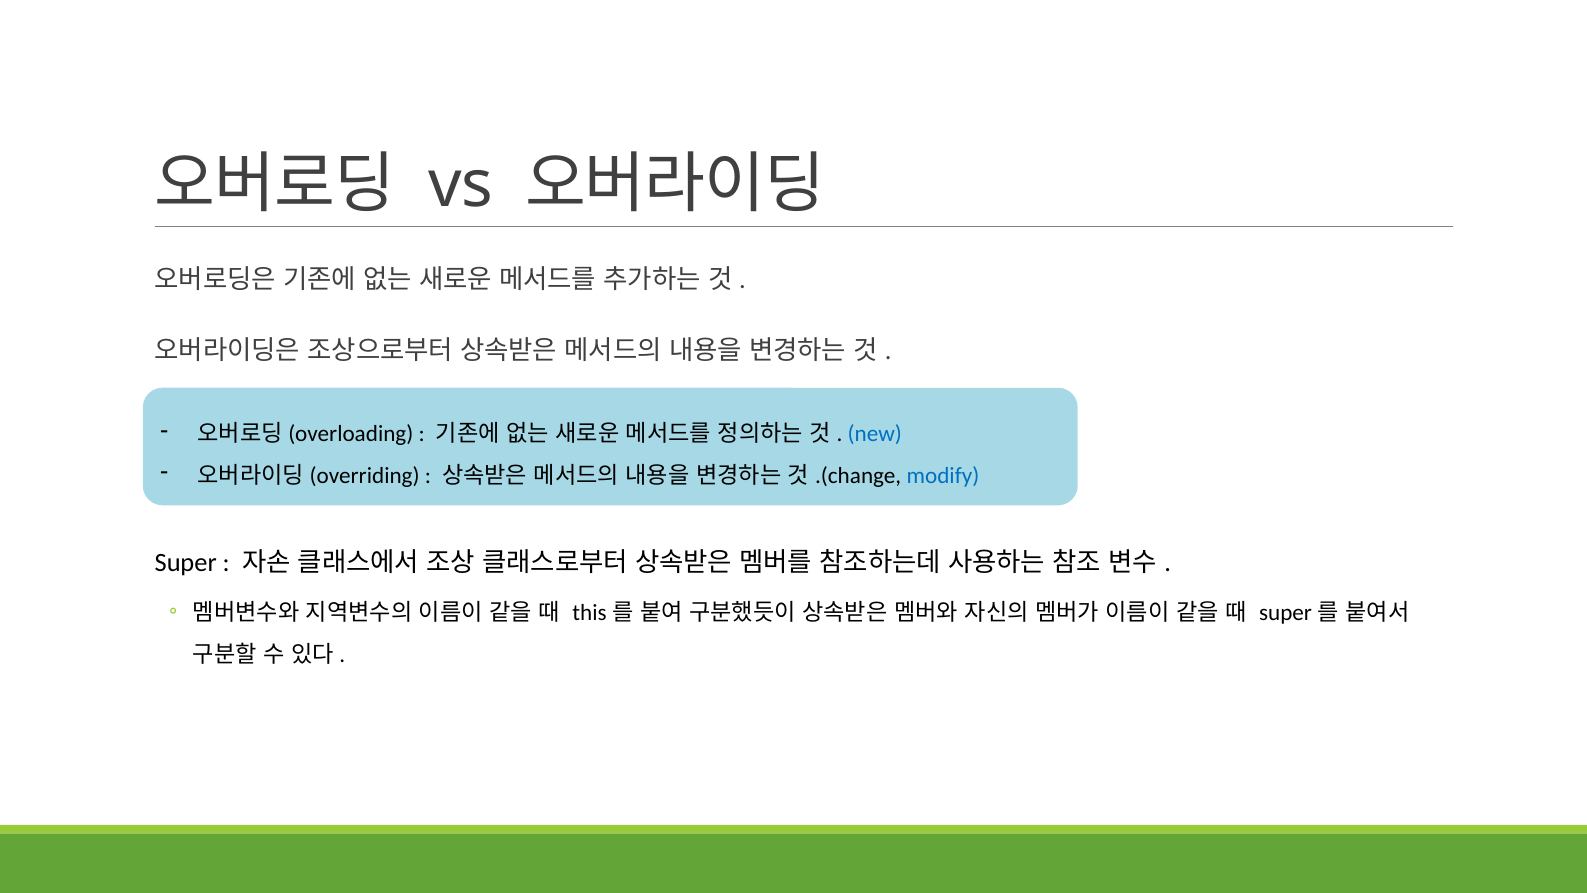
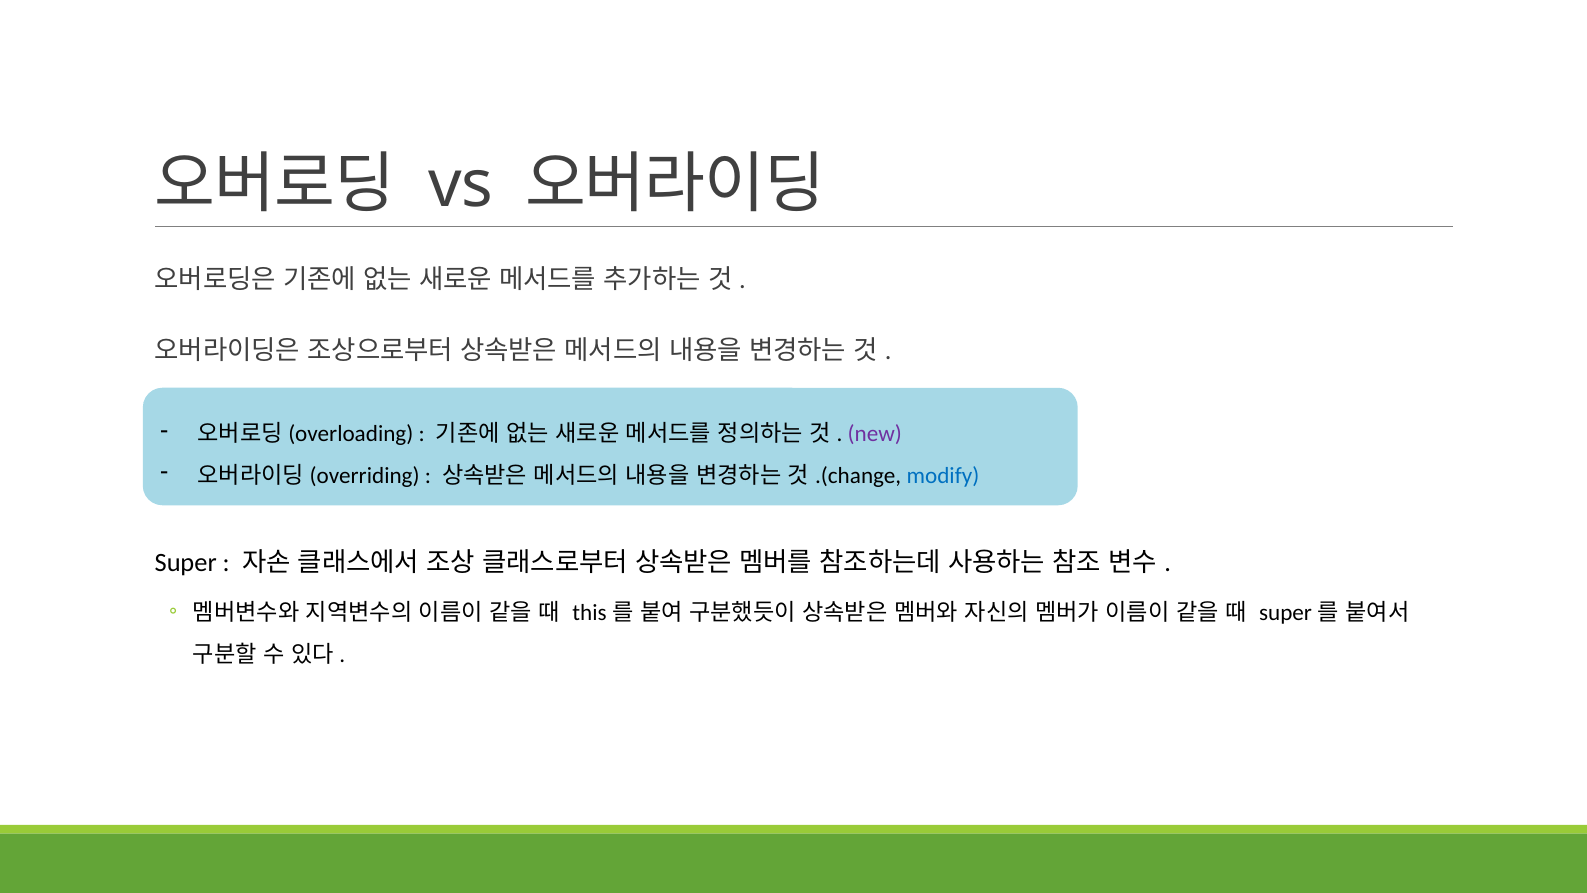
new colour: blue -> purple (875, 434)
